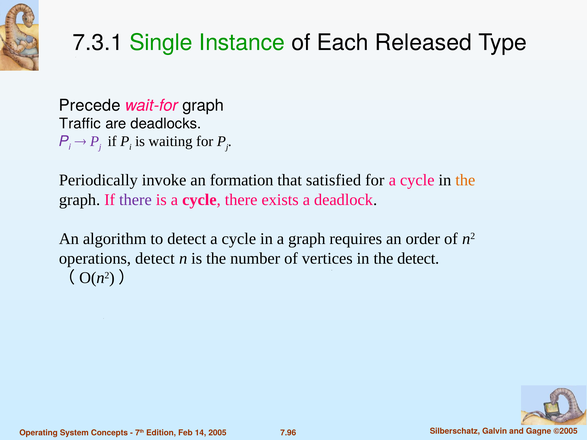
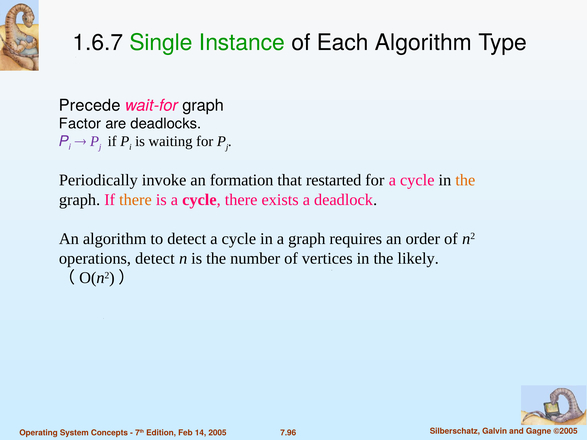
7.3.1: 7.3.1 -> 1.6.7 (98, 43)
Each Released: Released -> Algorithm (423, 43)
Traffic: Traffic -> Factor (80, 124)
satisfied: satisfied -> restarted (334, 180)
there colour: purple -> orange (135, 200)
the detect: detect -> likely (418, 258)
